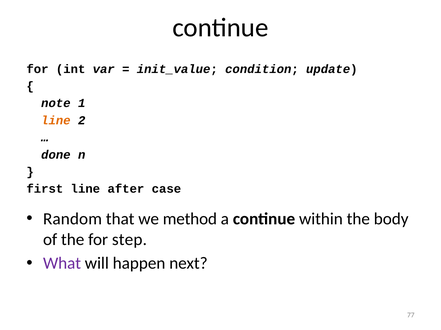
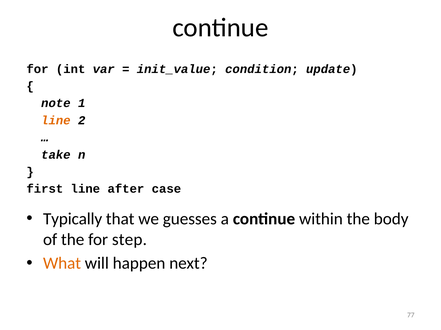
done: done -> take (56, 155)
Random: Random -> Typically (73, 219)
method: method -> guesses (190, 219)
What colour: purple -> orange (62, 264)
